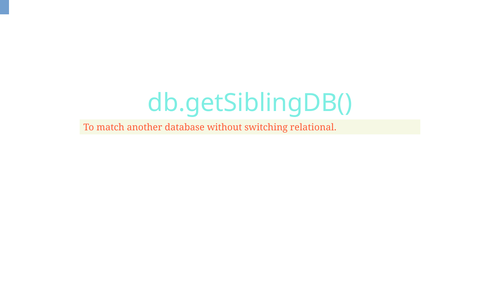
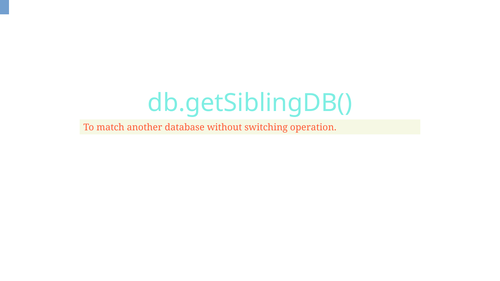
relational: relational -> operation (313, 128)
